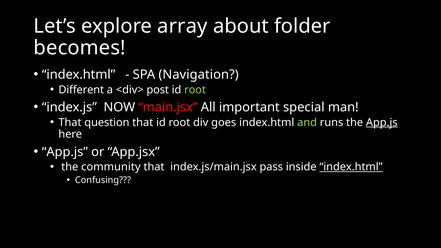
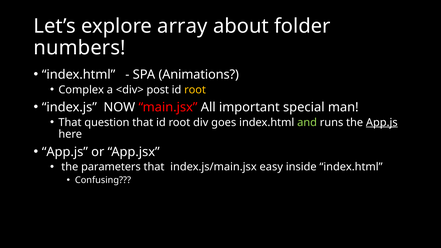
becomes: becomes -> numbers (80, 48)
Navigation: Navigation -> Animations (199, 75)
Different: Different -> Complex (81, 90)
root colour: light green -> yellow (195, 90)
community: community -> parameters (111, 167)
pass: pass -> easy (271, 167)
index.html underline: present -> none (351, 167)
